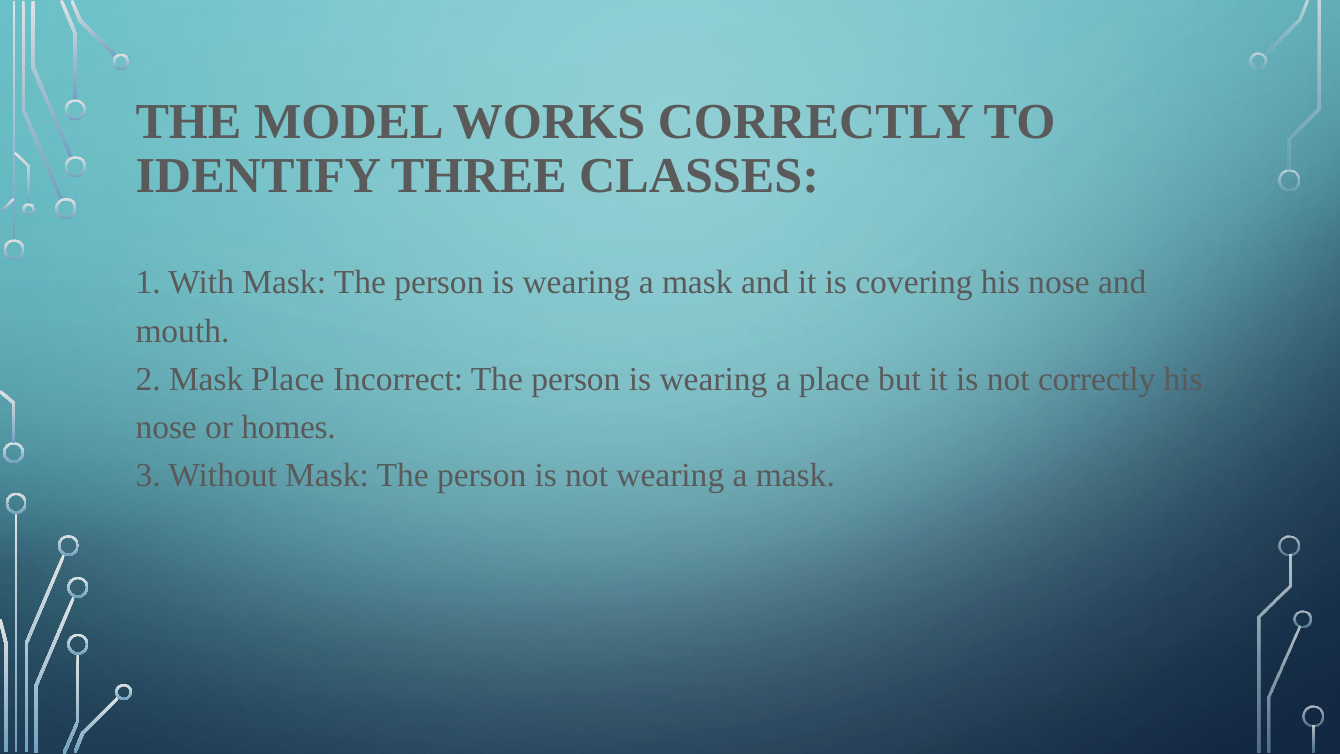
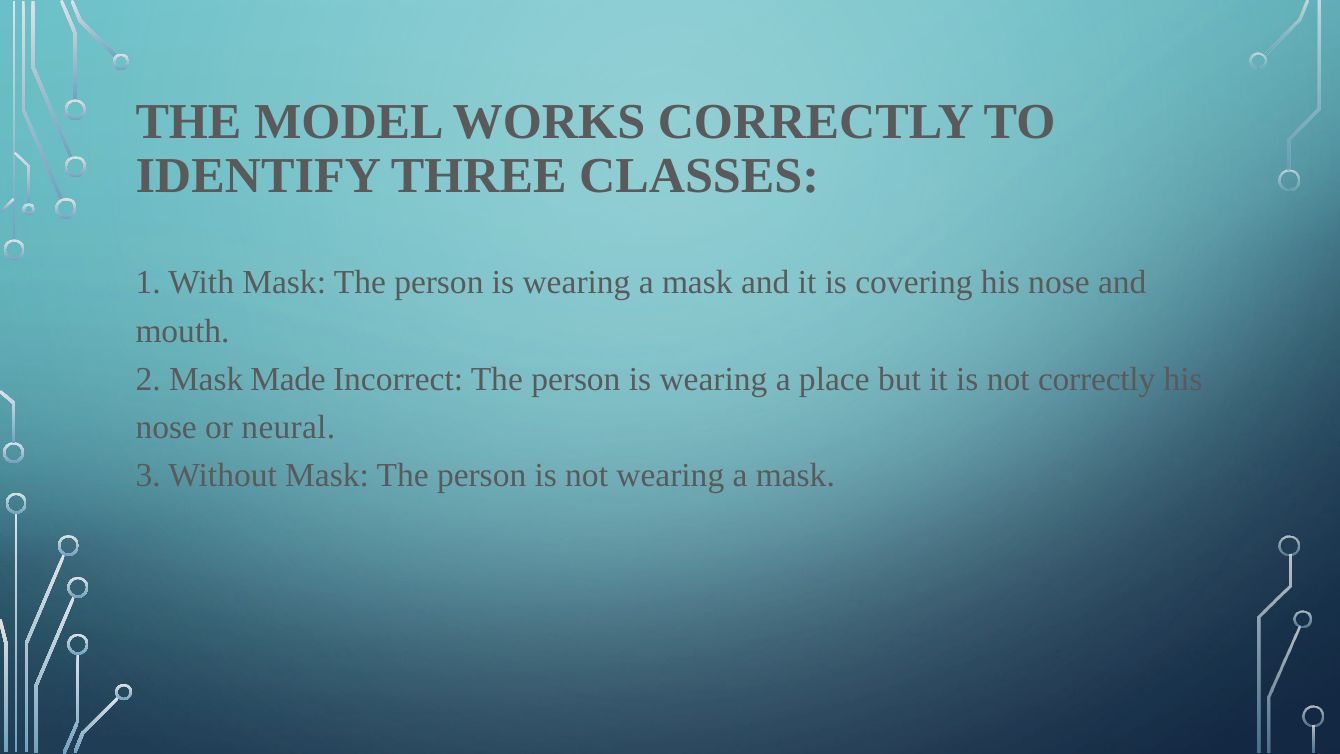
Mask Place: Place -> Made (288, 379)
homes: homes -> neural (288, 427)
